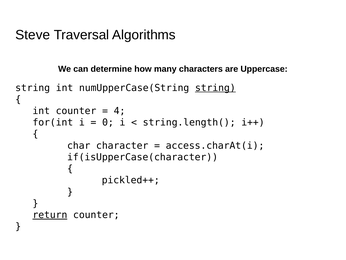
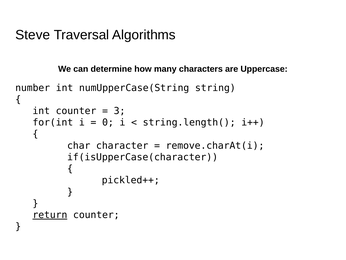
string: string -> number (33, 88)
string underline: present -> none (215, 88)
4: 4 -> 3 (120, 111)
access.charAt(i: access.charAt(i -> remove.charAt(i (215, 145)
